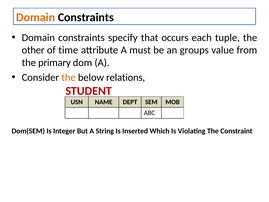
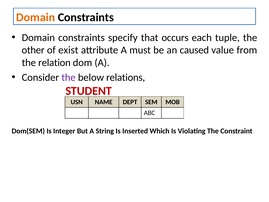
time: time -> exist (68, 50)
groups: groups -> caused (194, 50)
primary: primary -> relation (54, 63)
the colour: orange -> purple (69, 77)
